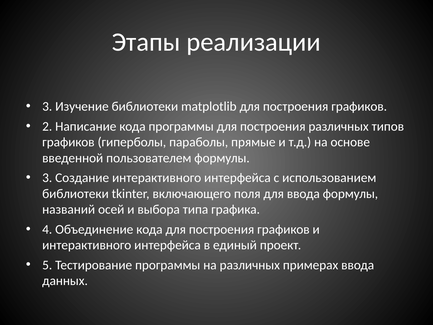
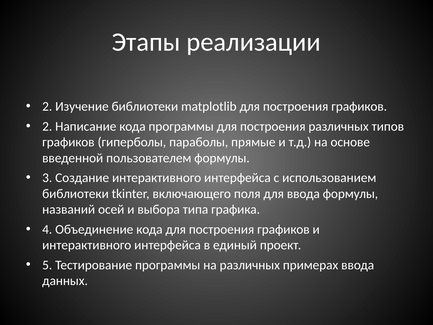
3: 3 -> 2 (47, 107)
